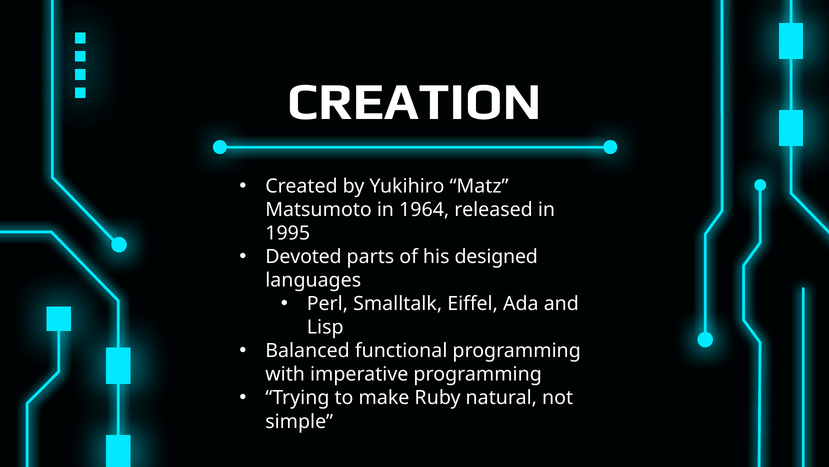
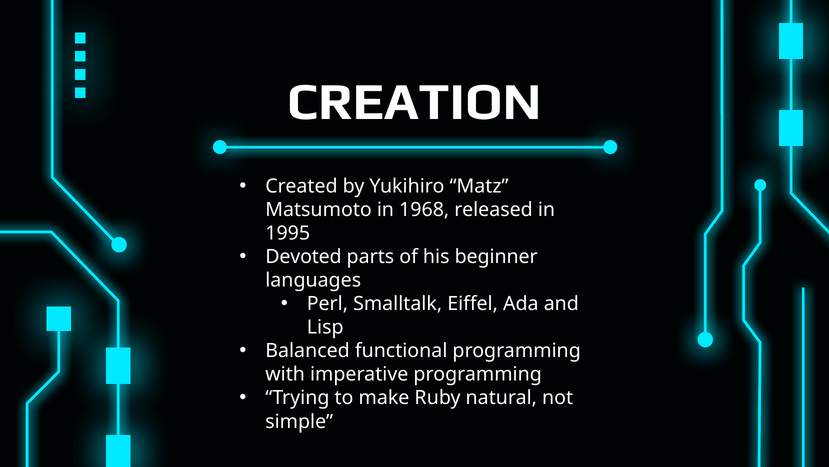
1964: 1964 -> 1968 (424, 209)
designed: designed -> beginner (496, 256)
